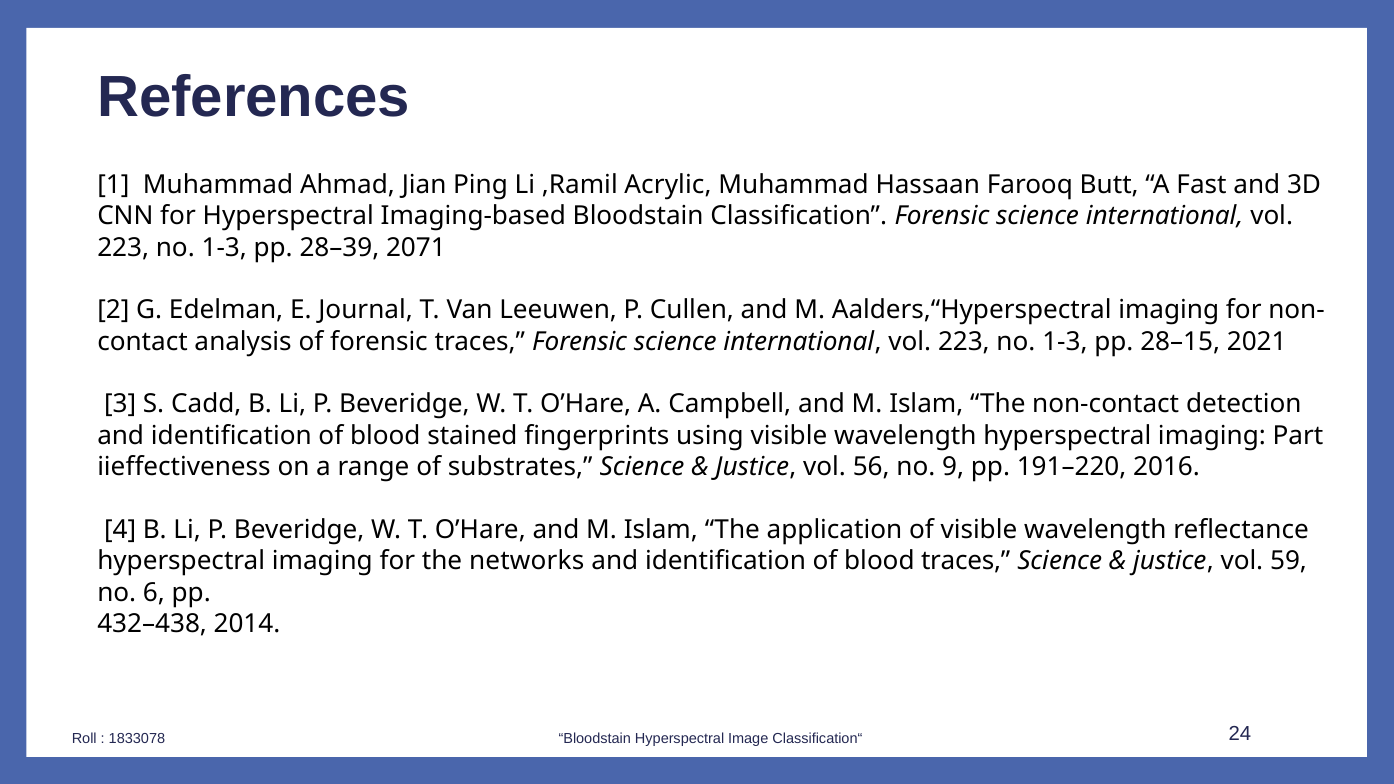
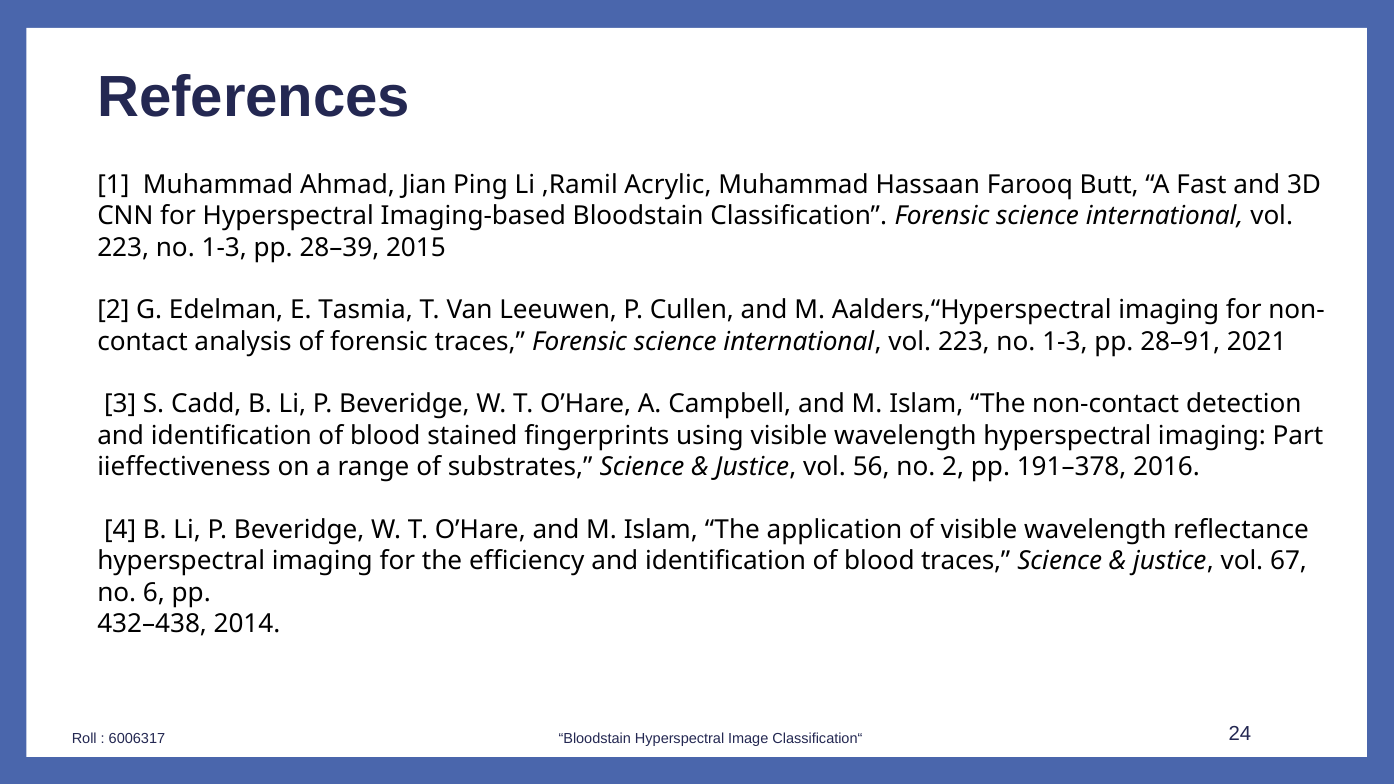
2071: 2071 -> 2015 (416, 247)
Journal: Journal -> Tasmia (366, 310)
28–15: 28–15 -> 28–91 (1180, 342)
no 9: 9 -> 2 (953, 467)
191–220: 191–220 -> 191–378 (1072, 467)
networks: networks -> efficiency (527, 561)
59: 59 -> 67 (1289, 561)
1833078: 1833078 -> 6006317 (137, 739)
